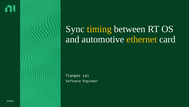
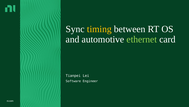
ethernet colour: yellow -> light green (142, 39)
